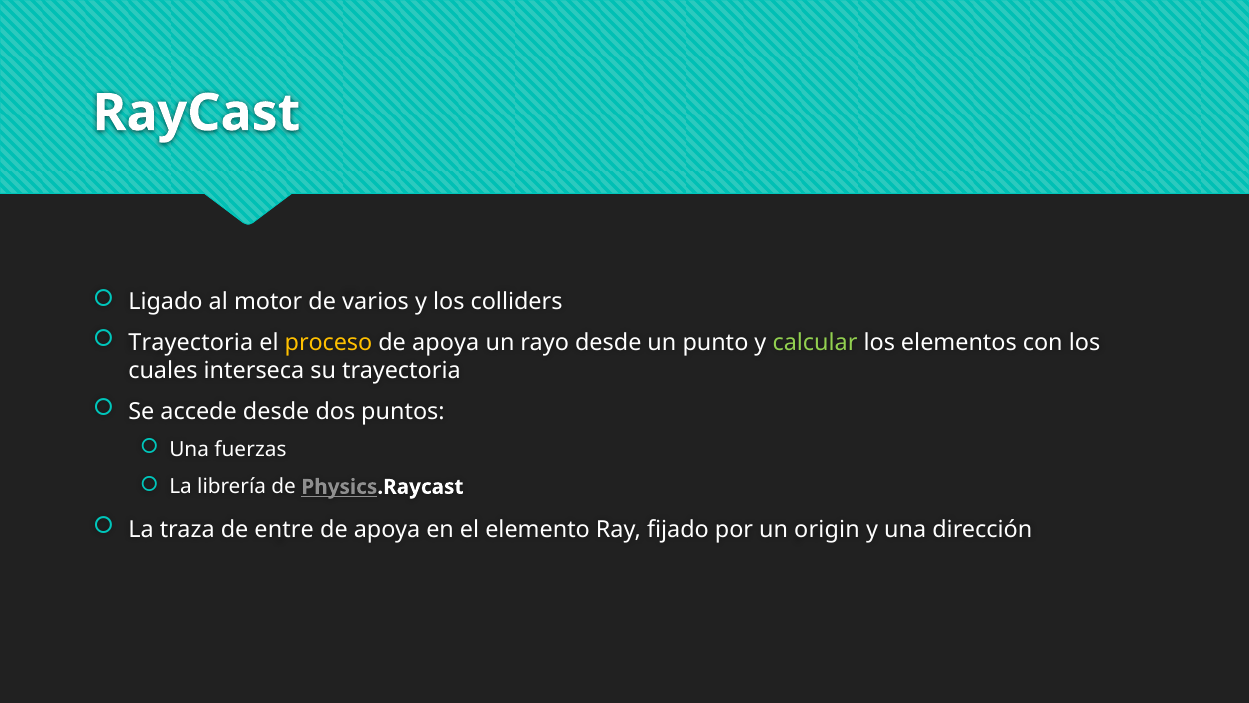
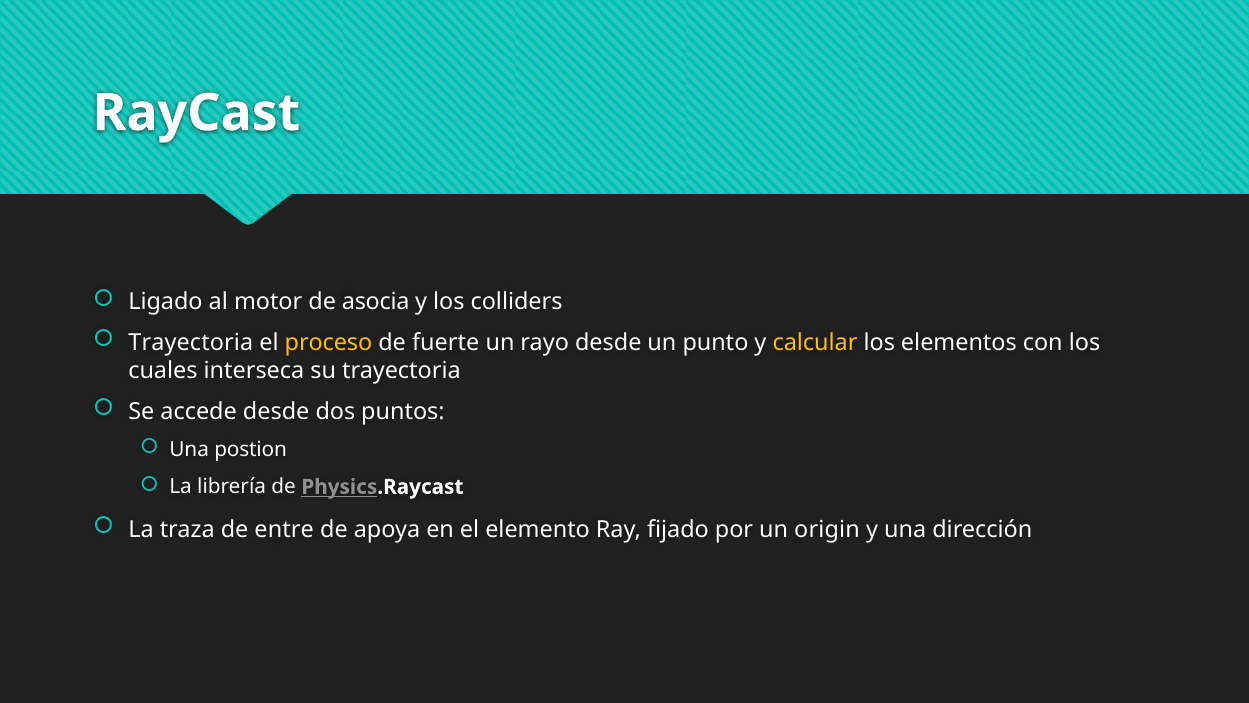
varios: varios -> asocia (376, 302)
apoya: apoya -> fuerte (446, 343)
calcular colour: light green -> yellow (815, 343)
fuerzas: fuerzas -> postion (251, 450)
